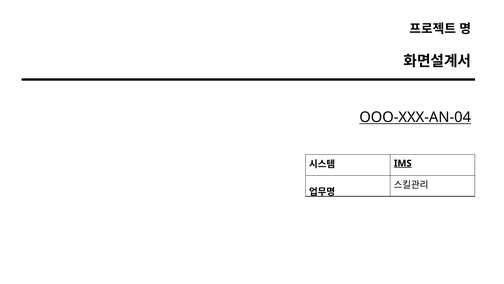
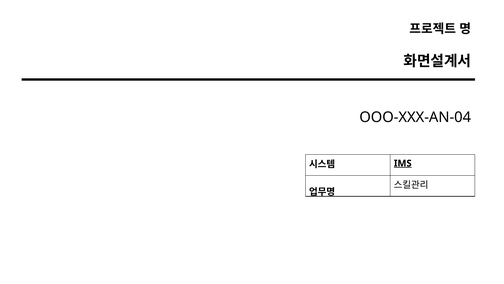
OOO-XXX-AN-04 underline: present -> none (415, 117)
